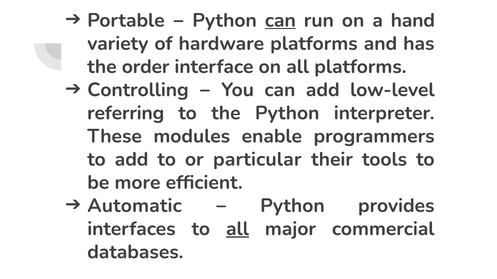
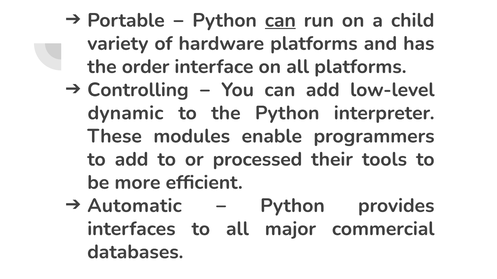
hand: hand -> child (413, 20)
referring: referring -> dynamic (126, 113)
particular: particular -> processed (257, 160)
all underline: present -> none (237, 229)
